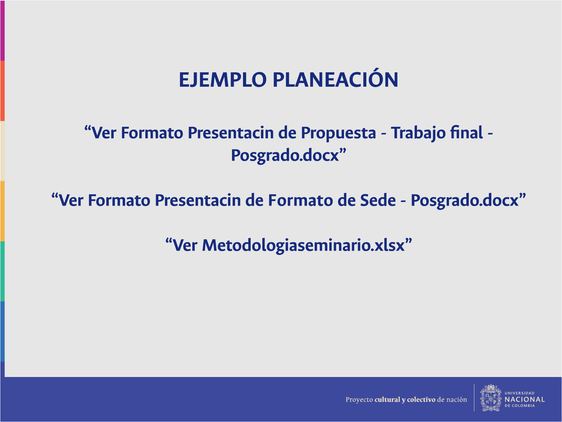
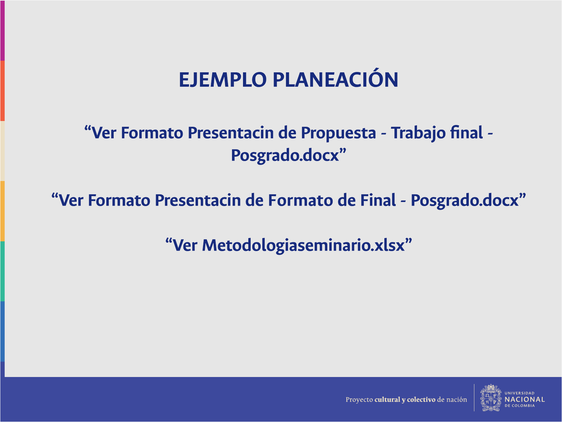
de Sede: Sede -> Final (378, 199)
